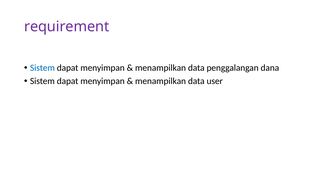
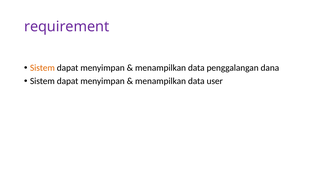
Sistem colour: blue -> orange (42, 68)
